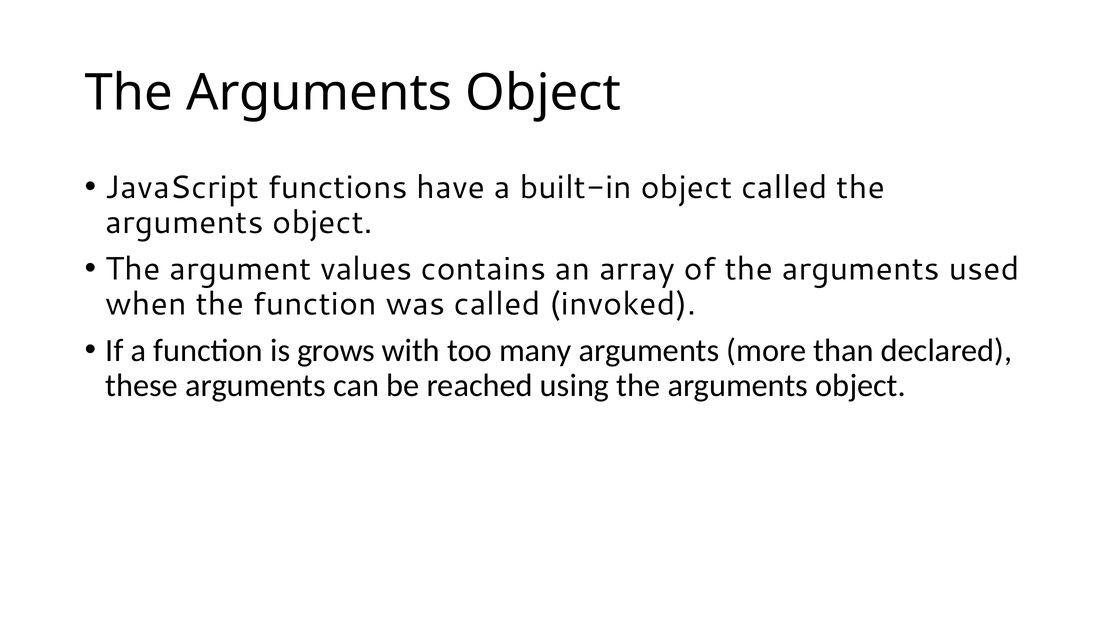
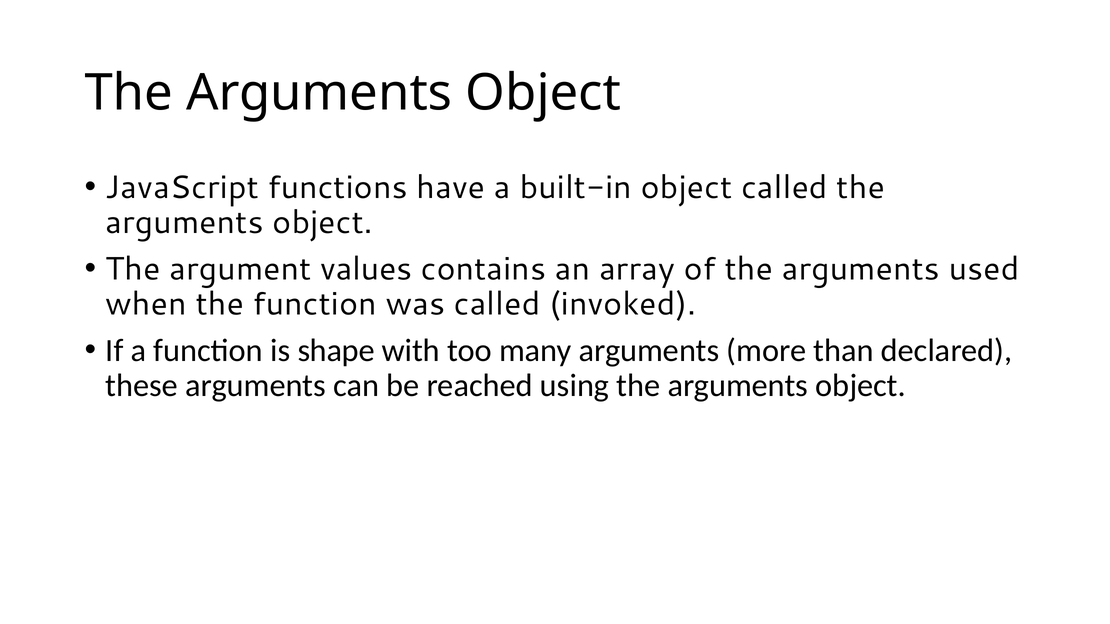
grows: grows -> shape (336, 351)
